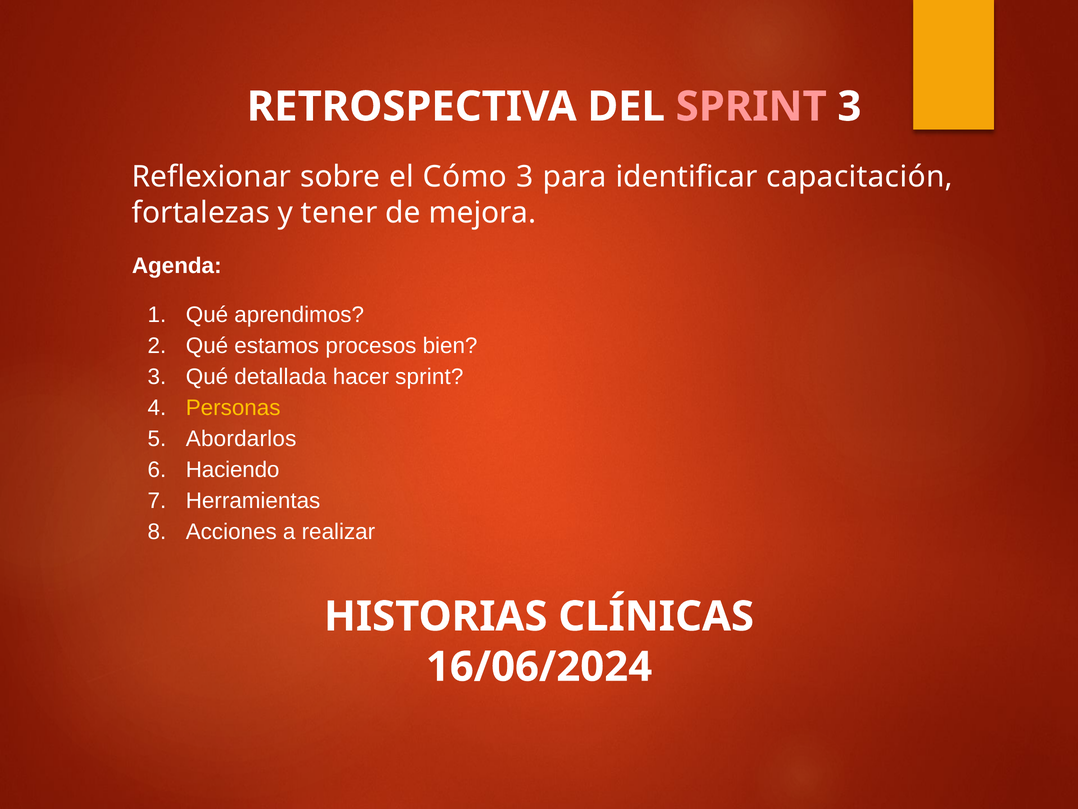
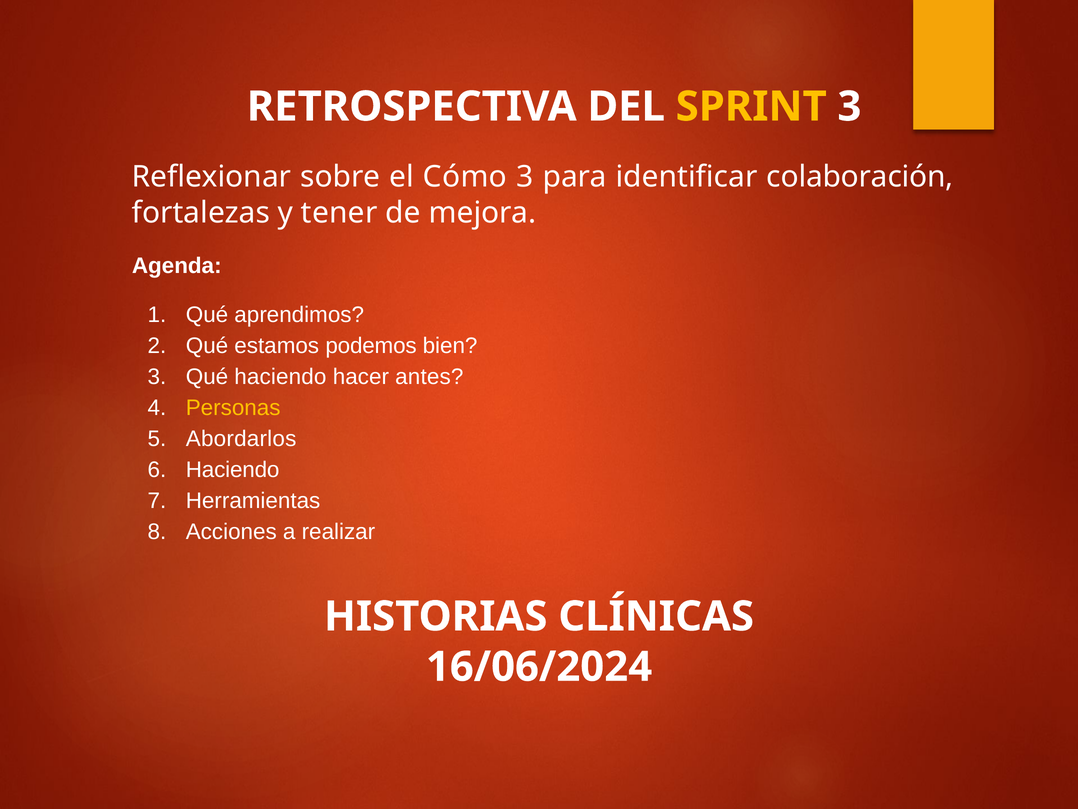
SPRINT colour: pink -> yellow (751, 107)
capacitación: capacitación -> colaboración (860, 177)
procesos: procesos -> podemos (371, 345)
Qué detallada: detallada -> haciendo (280, 376)
hacer sprint: sprint -> antes (429, 376)
